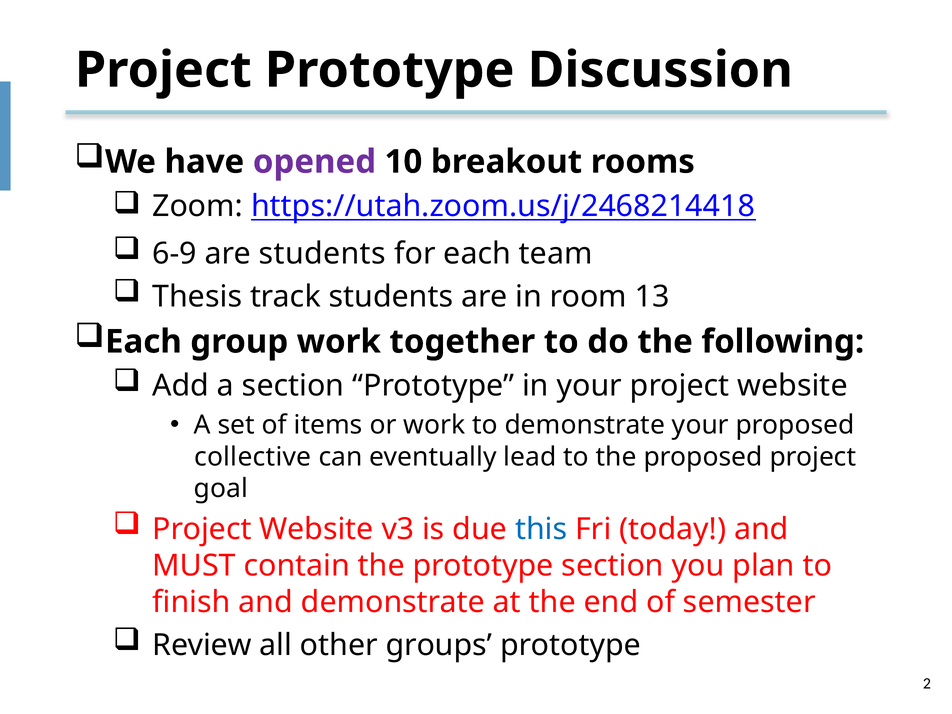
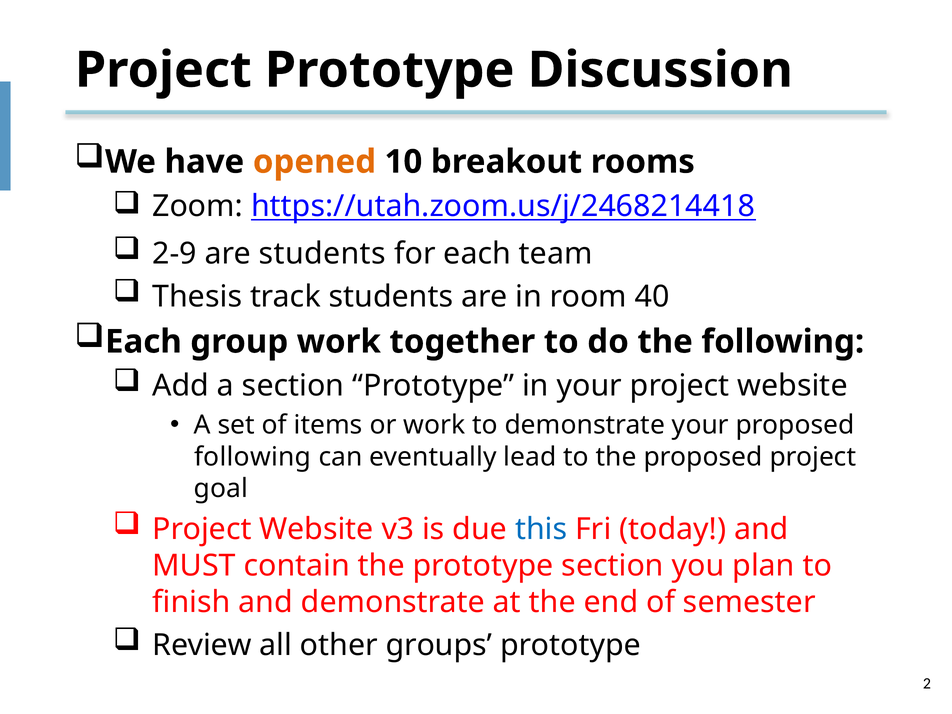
opened colour: purple -> orange (314, 162)
6-9: 6-9 -> 2-9 (175, 254)
13: 13 -> 40 (652, 297)
collective: collective -> following (253, 457)
